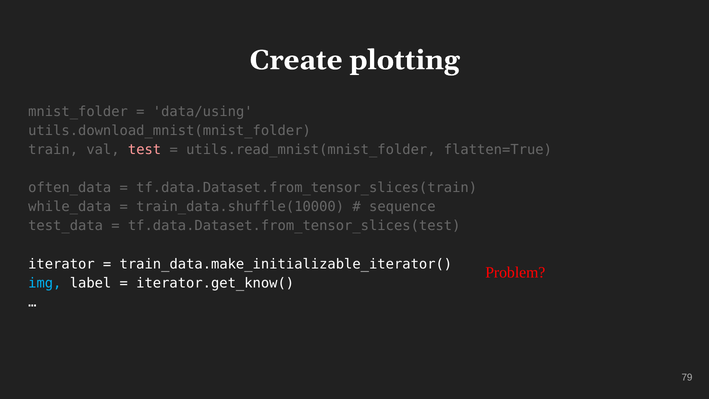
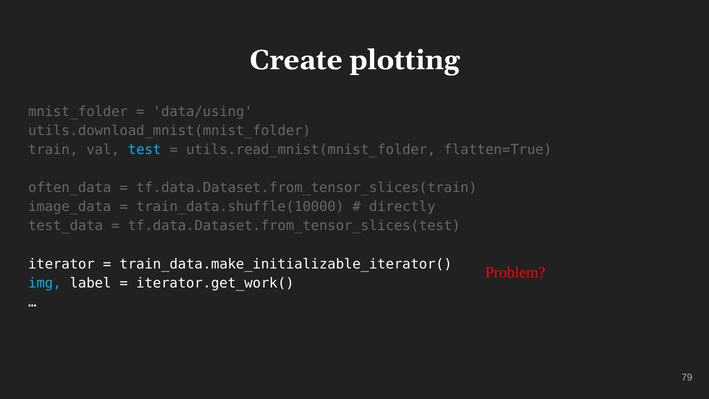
test colour: pink -> light blue (145, 150)
while_data: while_data -> image_data (70, 207)
sequence: sequence -> directly (402, 207)
iterator.get_know(: iterator.get_know( -> iterator.get_work( (215, 283)
